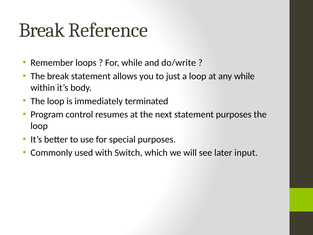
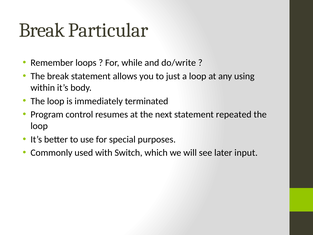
Reference: Reference -> Particular (108, 30)
any while: while -> using (244, 76)
statement purposes: purposes -> repeated (234, 114)
